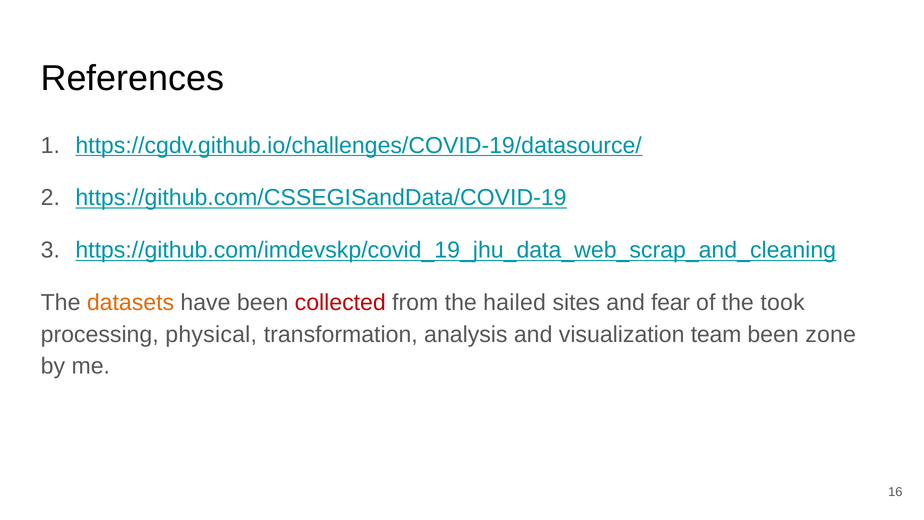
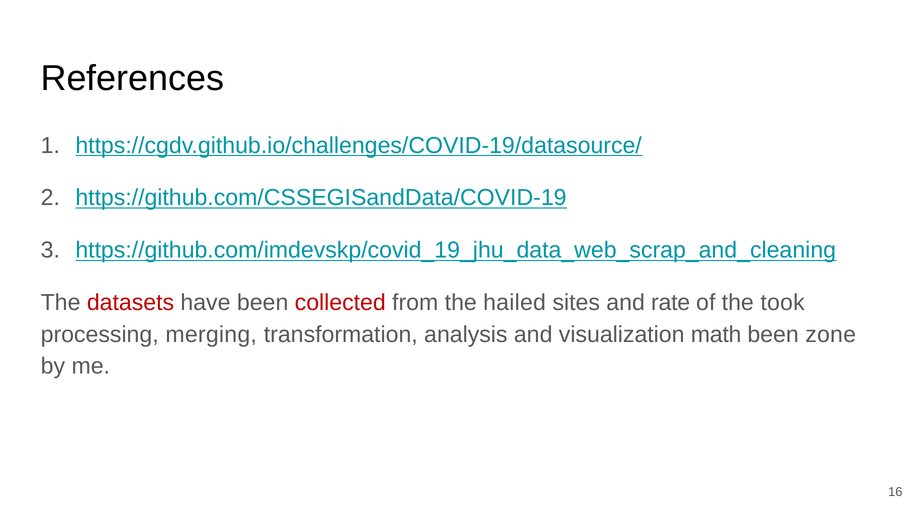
datasets colour: orange -> red (131, 302)
fear: fear -> rate (671, 302)
physical: physical -> merging (211, 334)
team: team -> math (716, 334)
